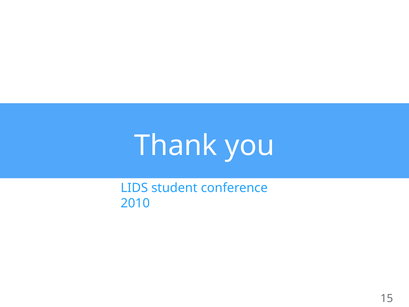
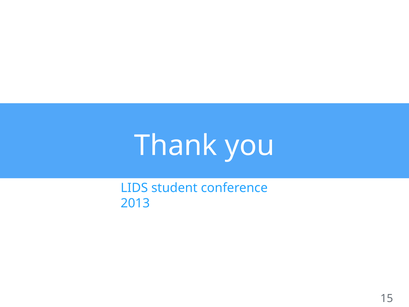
2010: 2010 -> 2013 (135, 203)
